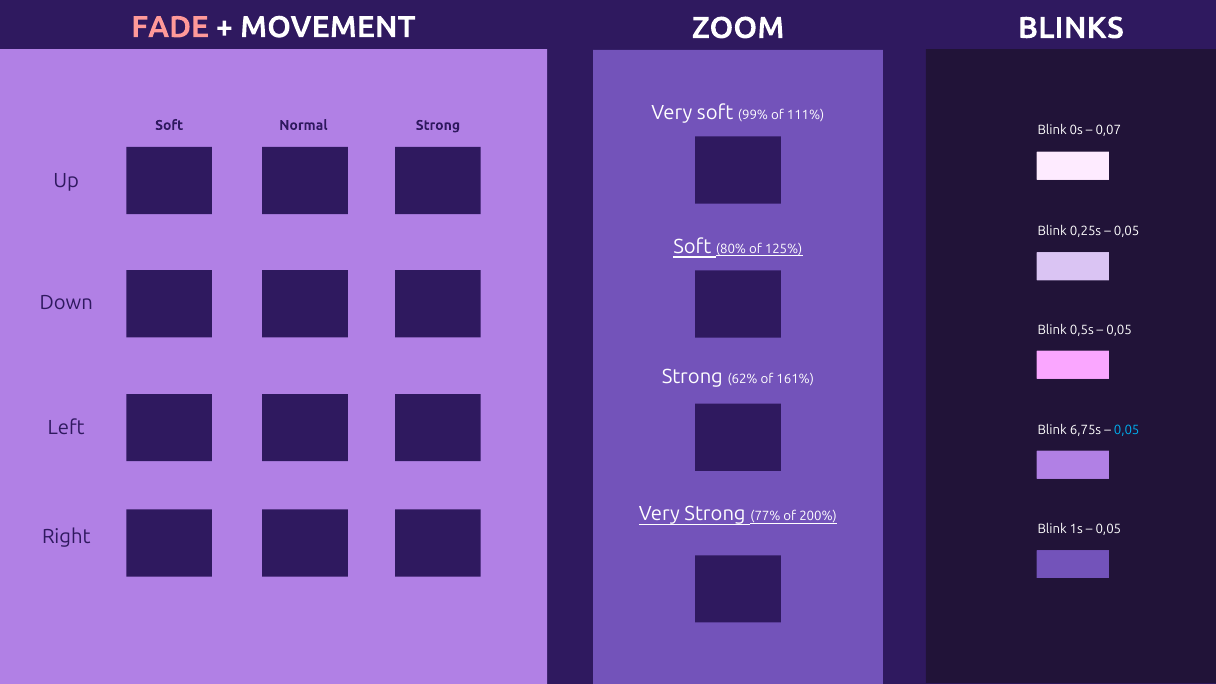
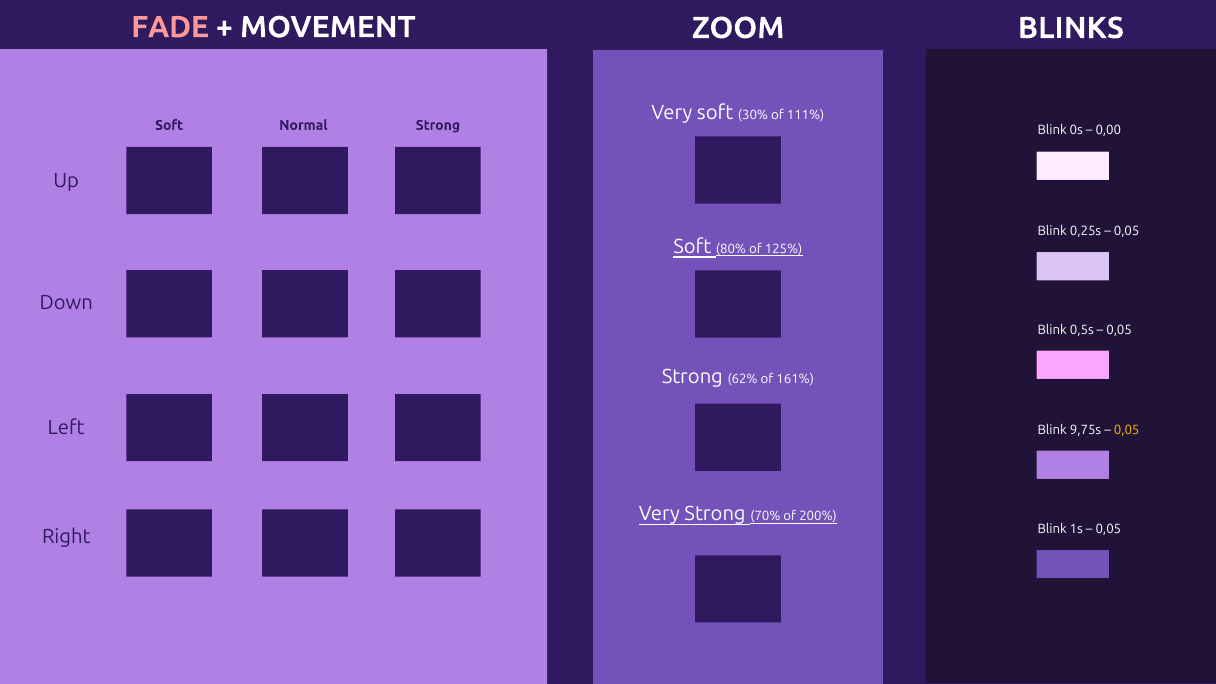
99%: 99% -> 30% (753, 116)
0,07: 0,07 -> 0,00 (1108, 130)
6,75s: 6,75s -> 9,75s (1086, 430)
0,05 colour: light blue -> yellow (1127, 430)
77%: 77% -> 70% (765, 516)
